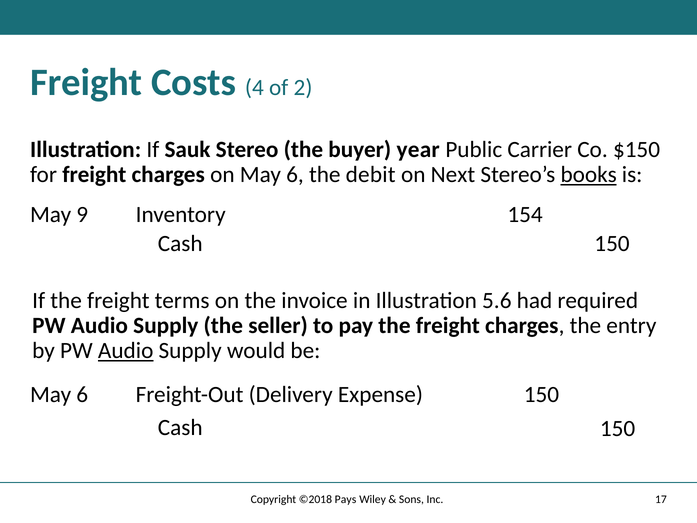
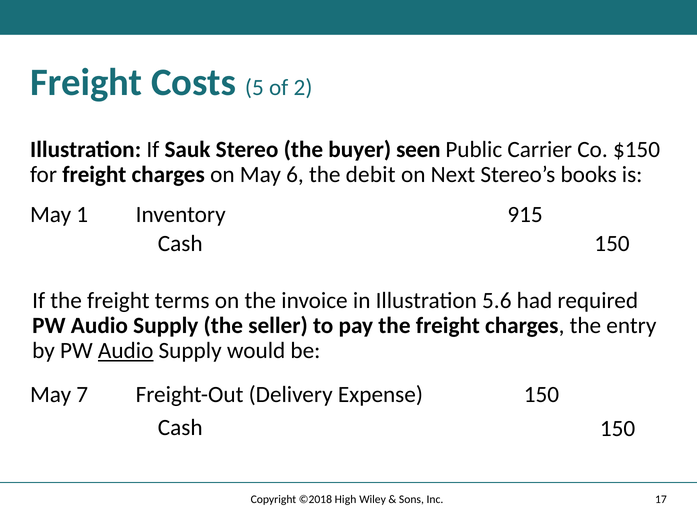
4: 4 -> 5 (254, 87)
year: year -> seen (418, 149)
books underline: present -> none (589, 175)
9: 9 -> 1 (82, 215)
154: 154 -> 915 (525, 214)
6: 6 -> 7 (82, 394)
Pays: Pays -> High (346, 499)
